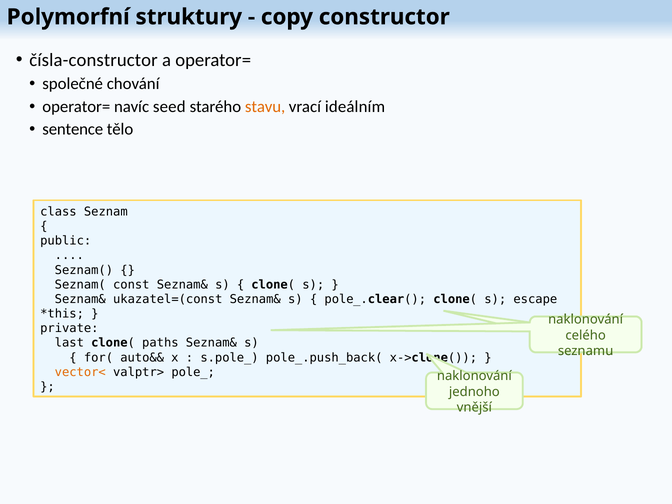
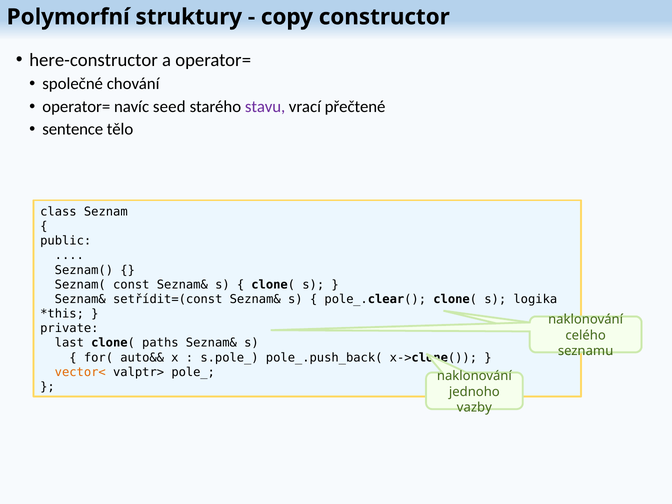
čísla-constructor: čísla-constructor -> here-constructor (94, 60)
stavu colour: orange -> purple (265, 107)
ideálním: ideálním -> přečtené (355, 107)
ukazatel=(const: ukazatel=(const -> setřídit=(const (168, 299)
escape: escape -> logika (535, 299)
vnější: vnější -> vazby (474, 407)
